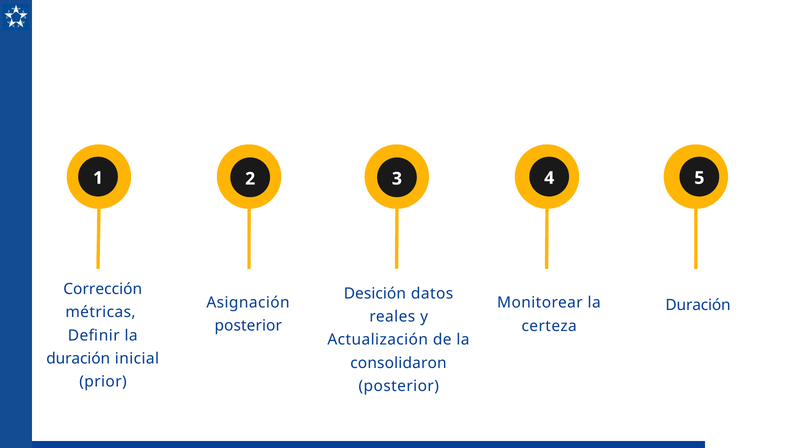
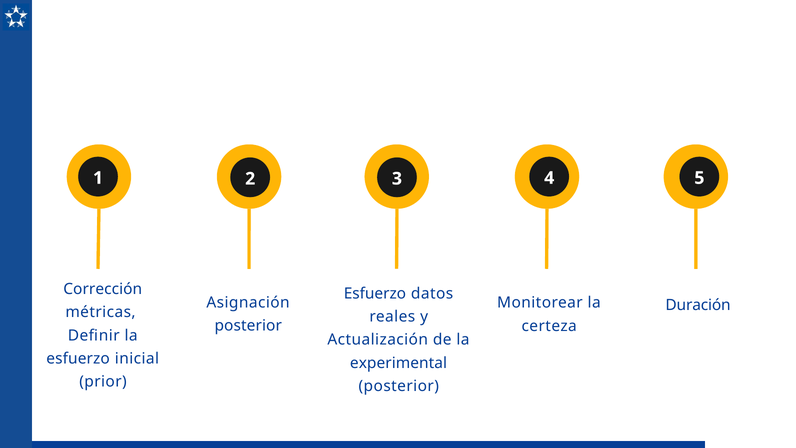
Desición: Desición -> Esfuerzo (375, 293)
duración: duración -> esfuerzo (78, 358)
consolidaron: consolidaron -> experimental (399, 363)
